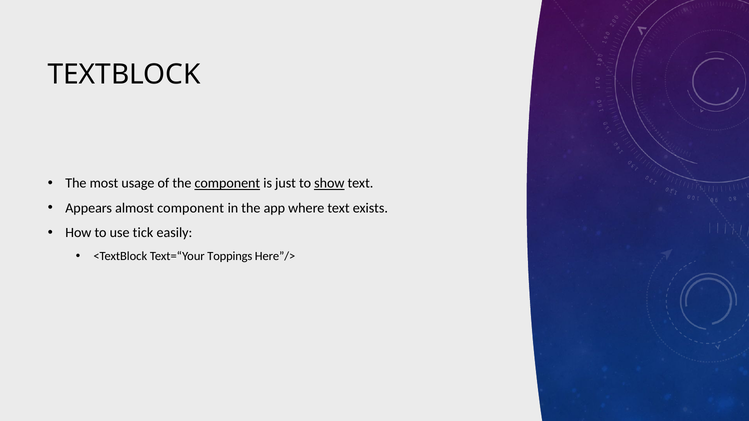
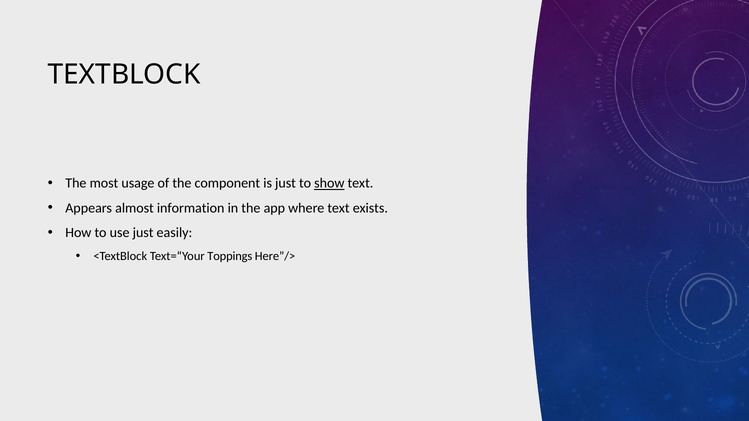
component underline: present -> none (227, 184)
almost component: component -> information (191, 208)
use tick: tick -> just (143, 233)
